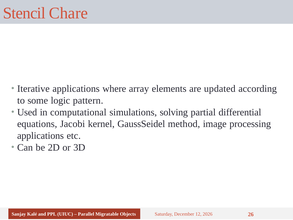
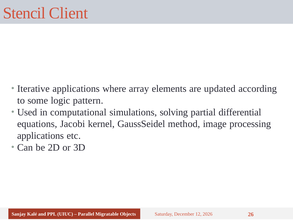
Chare: Chare -> Client (69, 13)
